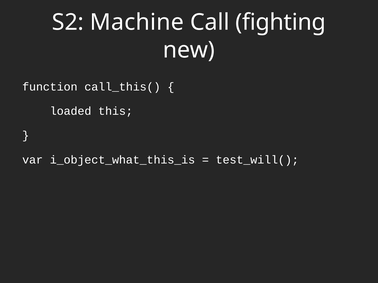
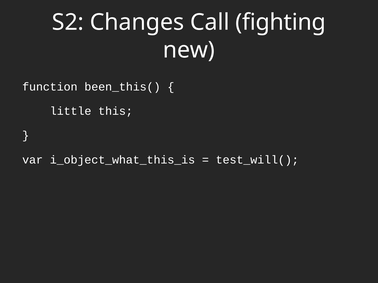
Machine: Machine -> Changes (137, 22)
call_this(: call_this( -> been_this( (122, 87)
loaded: loaded -> little (71, 111)
